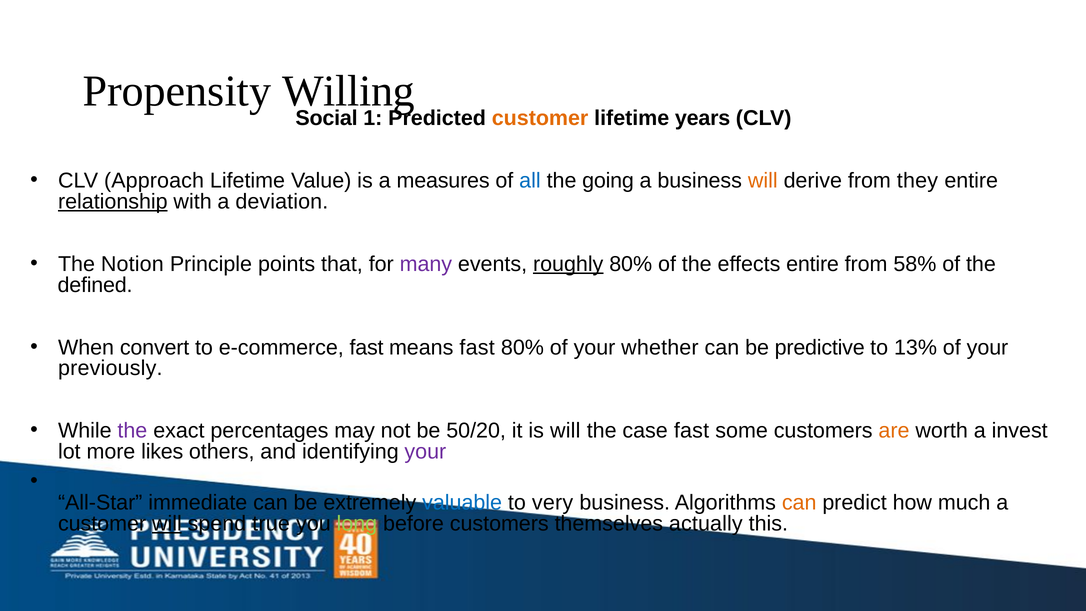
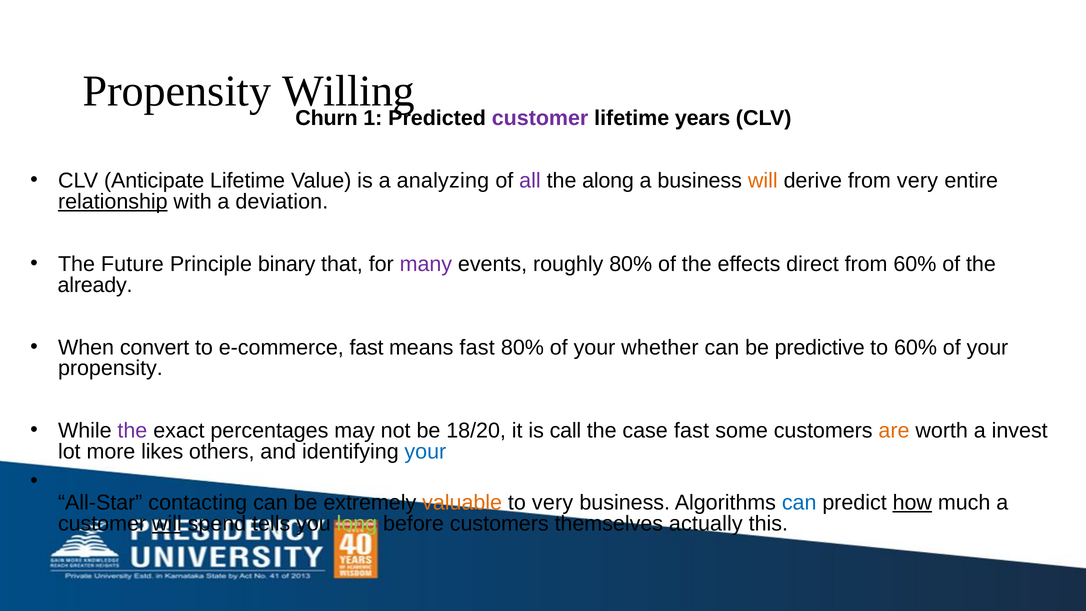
Social: Social -> Churn (327, 118)
customer colour: orange -> purple (540, 118)
Approach: Approach -> Anticipate (154, 181)
measures: measures -> analyzing (443, 181)
all colour: blue -> purple (530, 181)
going: going -> along (608, 181)
from they: they -> very (917, 181)
Notion: Notion -> Future (132, 264)
points: points -> binary (287, 264)
roughly underline: present -> none (568, 264)
effects entire: entire -> direct (812, 264)
from 58%: 58% -> 60% (915, 264)
defined: defined -> already (95, 285)
to 13%: 13% -> 60% (916, 347)
previously: previously -> propensity (110, 368)
50/20: 50/20 -> 18/20 (476, 431)
is will: will -> call (565, 431)
your colour: purple -> blue (425, 452)
immediate: immediate -> contacting (198, 503)
valuable colour: blue -> orange (462, 503)
can colour: orange -> blue (799, 503)
how underline: none -> present (912, 503)
true: true -> tells (271, 523)
